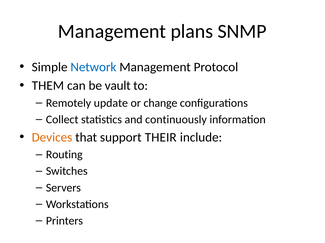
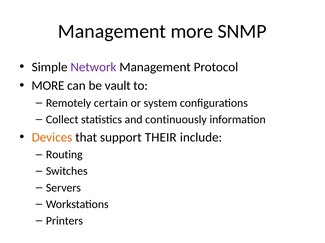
Management plans: plans -> more (192, 31)
Network colour: blue -> purple (93, 67)
THEM: THEM -> MORE (48, 86)
update: update -> certain (111, 103)
change: change -> system (160, 103)
